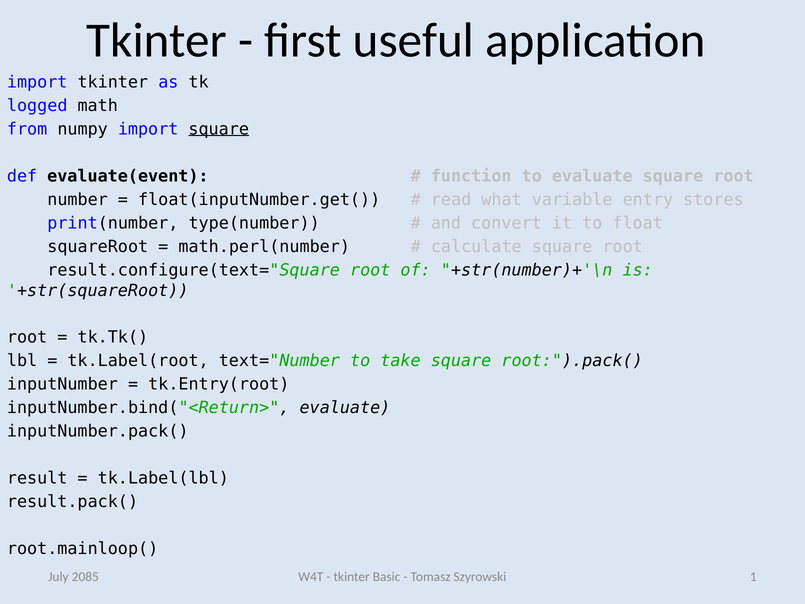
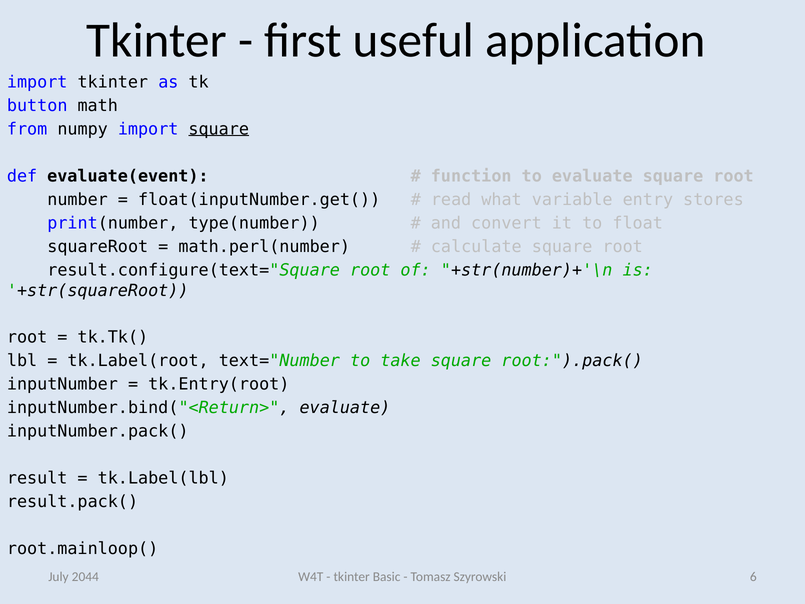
logged: logged -> button (37, 106)
2085: 2085 -> 2044 (85, 577)
1: 1 -> 6 (753, 576)
